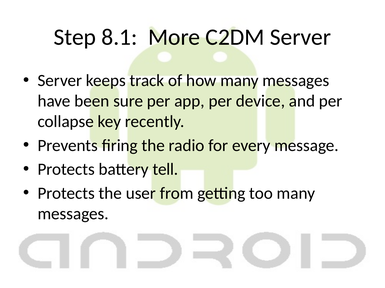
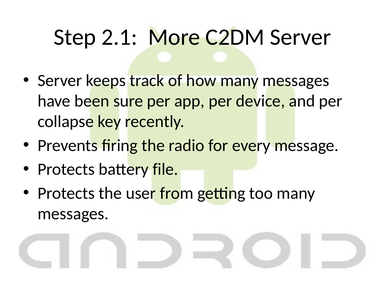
8.1: 8.1 -> 2.1 (119, 37)
tell: tell -> file (165, 170)
